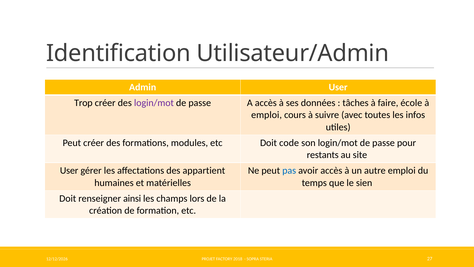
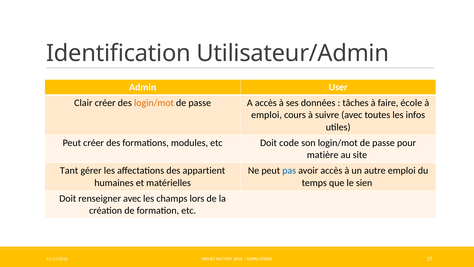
Trop: Trop -> Clair (83, 103)
login/mot colour: purple -> orange (154, 103)
restants: restants -> matière (323, 155)
User: User -> Tant (69, 170)
renseigner ainsi: ainsi -> avec (132, 198)
